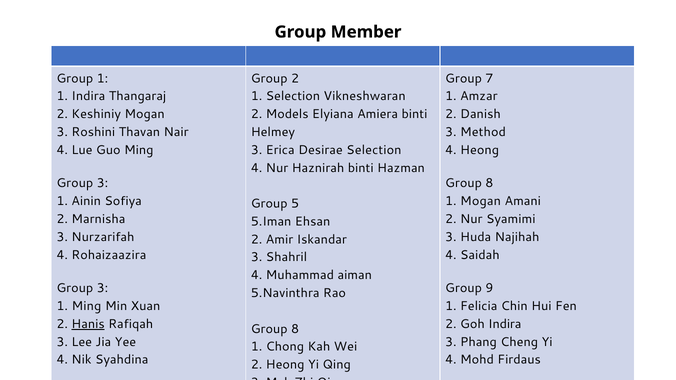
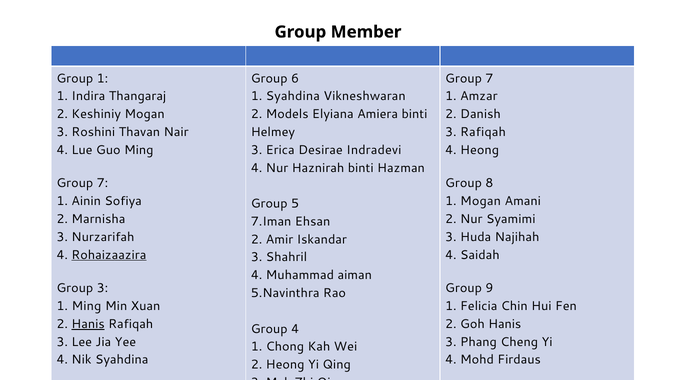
Group 2: 2 -> 6 (295, 78)
1 Selection: Selection -> Syahdina (293, 96)
3 Method: Method -> Rafiqah (483, 132)
Desirae Selection: Selection -> Indradevi (374, 150)
3: 3 -> 7 (102, 183)
5.Iman: 5.Iman -> 7.Iman (271, 222)
Rohaizaazira underline: none -> present (109, 255)
Goh Indira: Indira -> Hanis (505, 324)
8: 8 -> 4 (295, 329)
